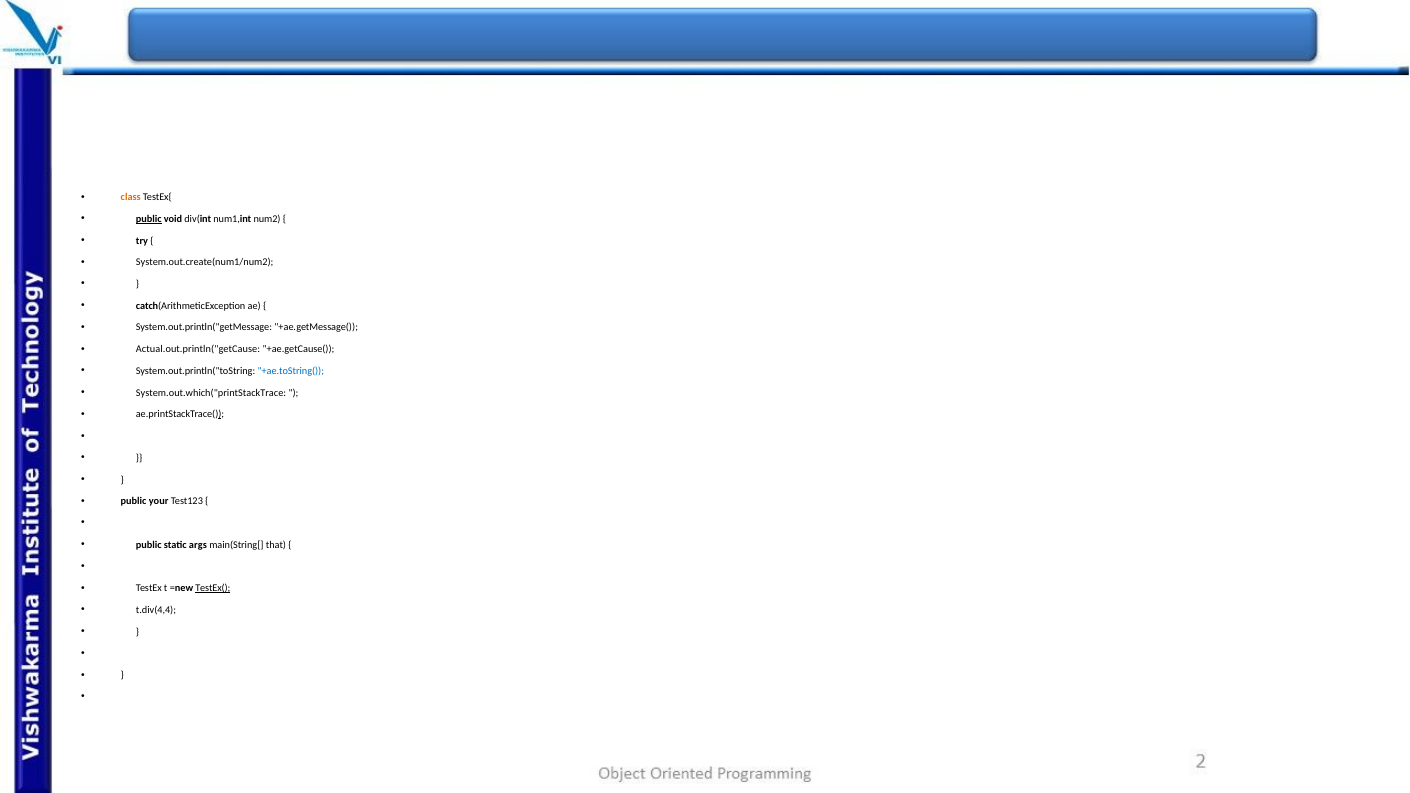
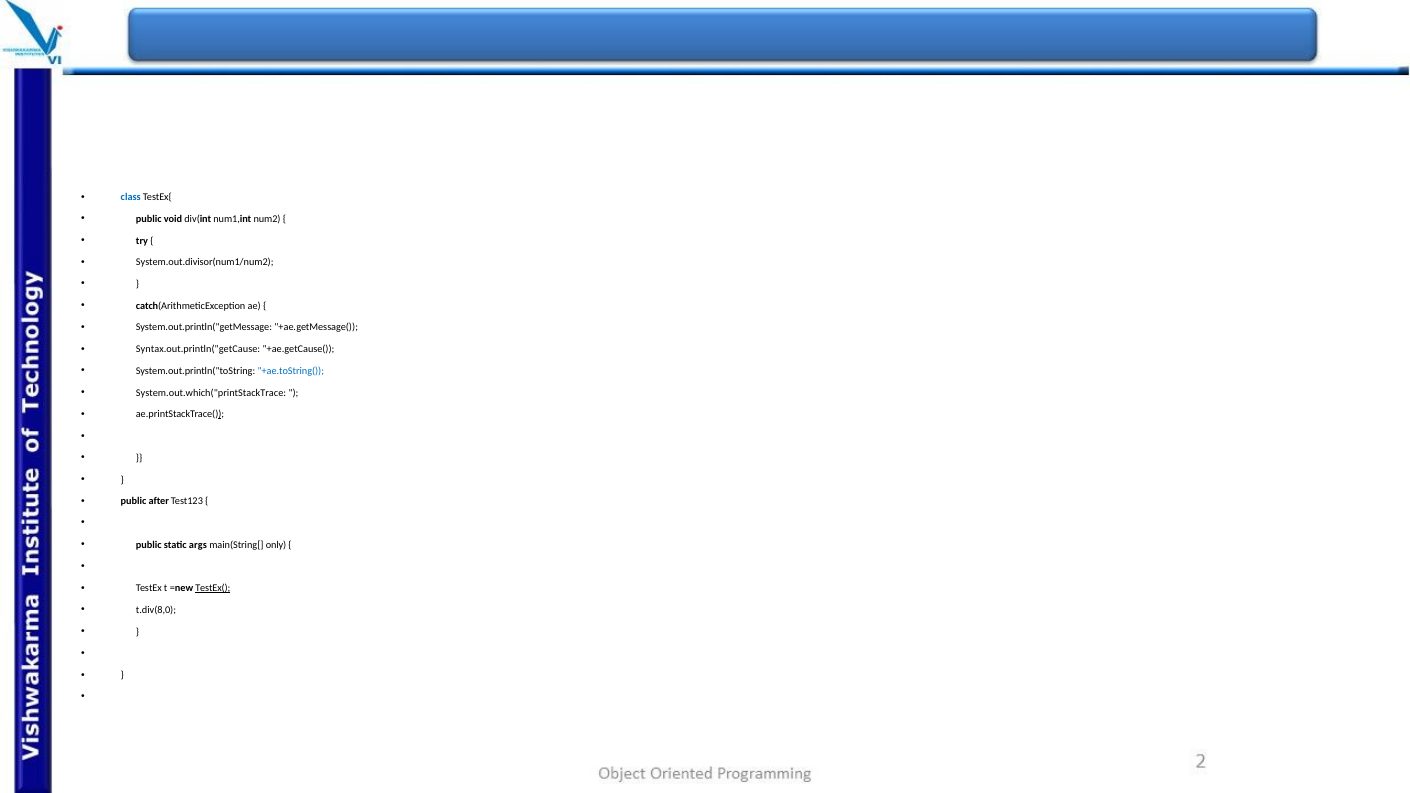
class colour: orange -> blue (131, 197)
public underline: present -> none (149, 219)
System.out.create(num1/num2: System.out.create(num1/num2 -> System.out.divisor(num1/num2 (205, 262)
Actual.out.println("getCause: Actual.out.println("getCause -> Syntax.out.println("getCause (198, 349)
your: your -> after (159, 501)
that: that -> only (276, 545)
t.div(4,4: t.div(4,4 -> t.div(8,0 (156, 610)
